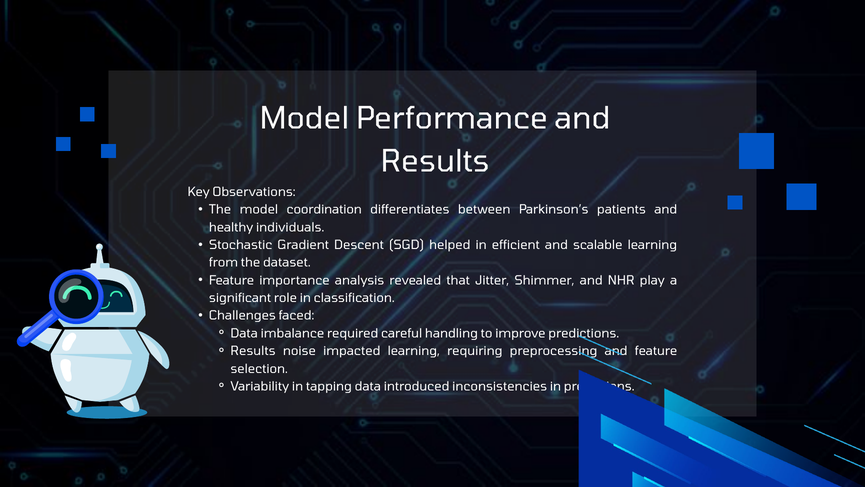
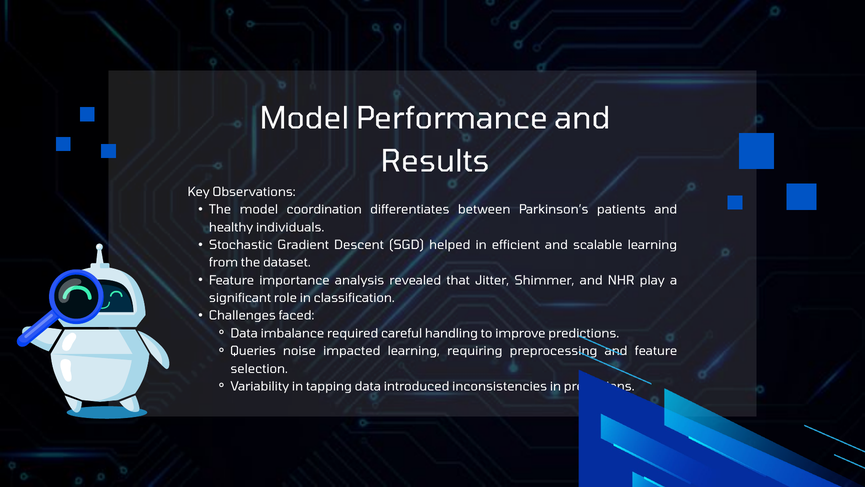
Results: Results -> Queries (253, 351)
